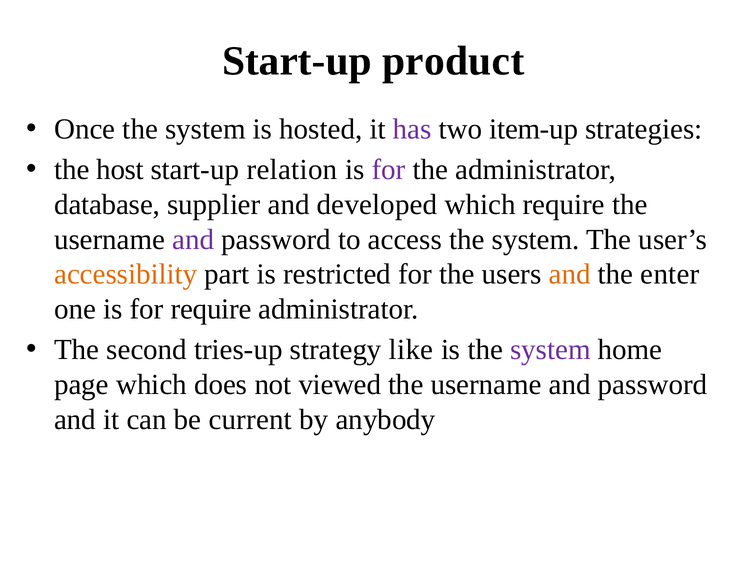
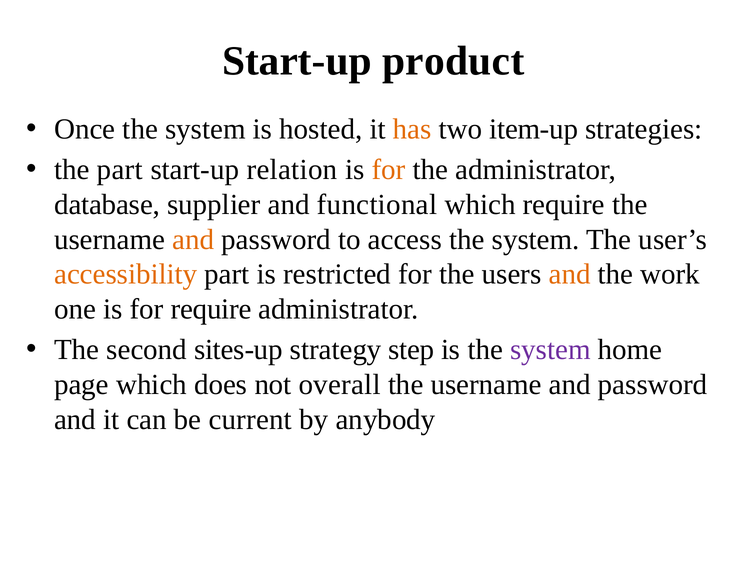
has colour: purple -> orange (412, 129)
the host: host -> part (120, 170)
for colour: purple -> orange (389, 170)
developed: developed -> functional (377, 204)
and colour: purple -> orange (193, 239)
enter: enter -> work (670, 274)
tries-up: tries-up -> sites-up (238, 349)
like: like -> step (411, 349)
viewed: viewed -> overall (340, 384)
